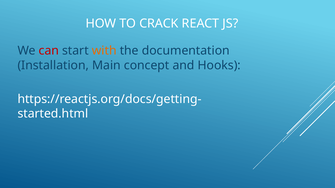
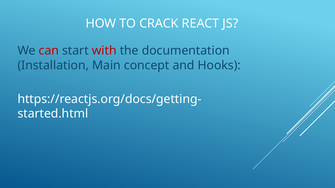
with colour: orange -> red (104, 51)
